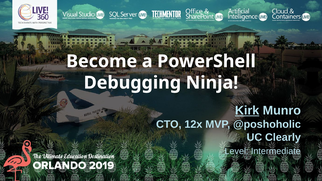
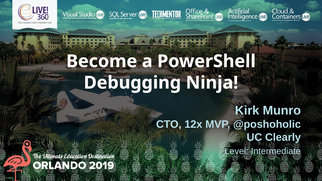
Kirk underline: present -> none (247, 111)
